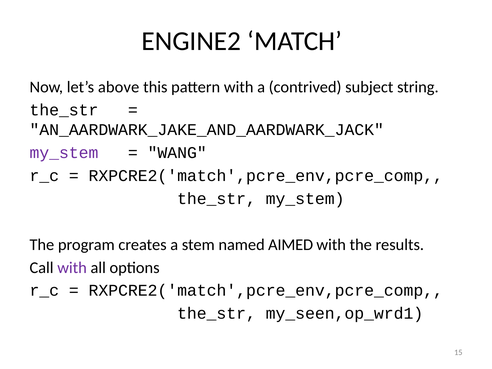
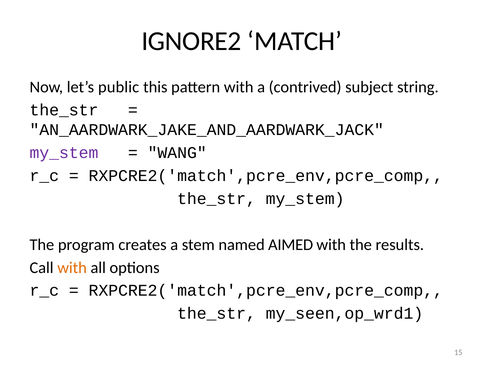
ENGINE2: ENGINE2 -> IGNORE2 (191, 41)
above: above -> public (119, 87)
with colour: purple -> orange (72, 268)
